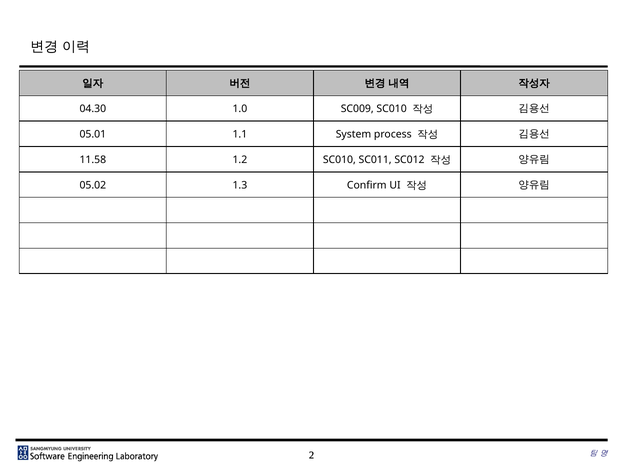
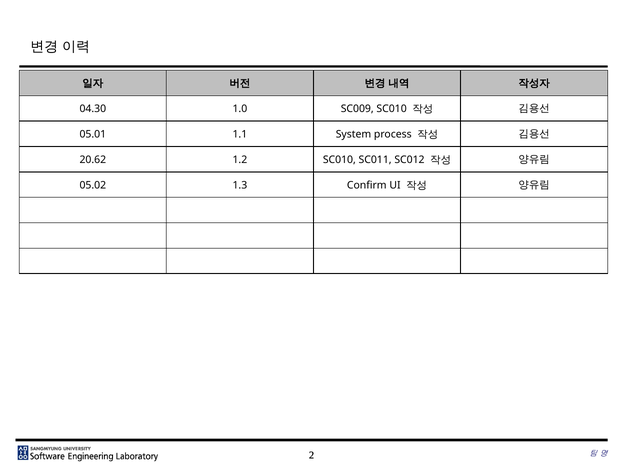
11.58: 11.58 -> 20.62 (93, 160)
